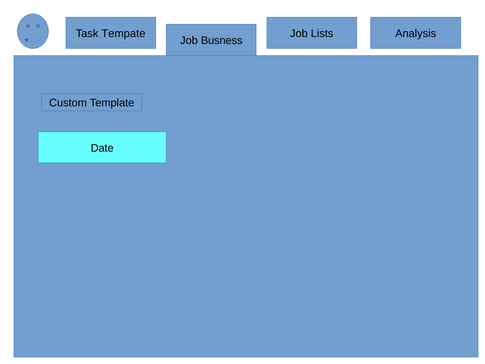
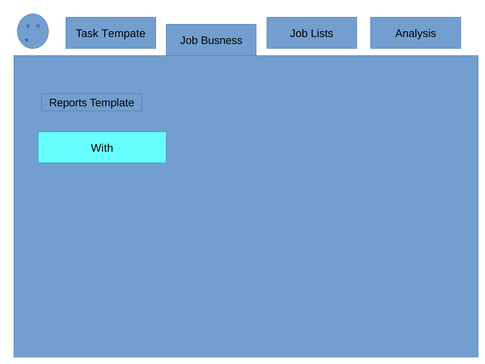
Custom: Custom -> Reports (68, 103)
Date: Date -> With (102, 148)
